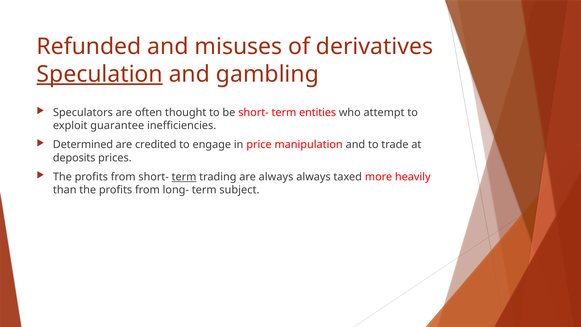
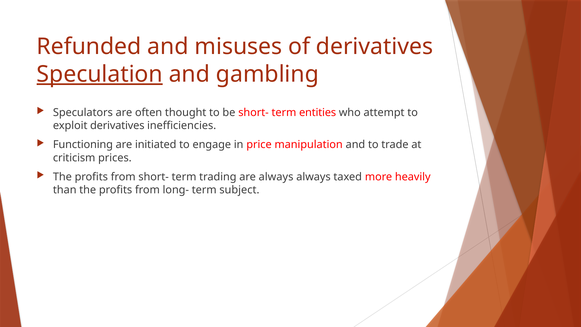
exploit guarantee: guarantee -> derivatives (117, 126)
Determined: Determined -> Functioning (83, 145)
credited: credited -> initiated (156, 145)
deposits: deposits -> criticism (74, 158)
term underline: present -> none (184, 177)
